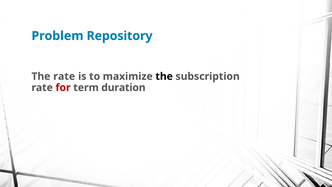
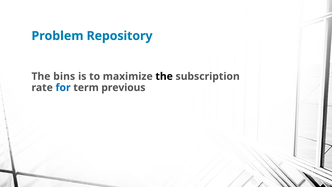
The rate: rate -> bins (64, 76)
for colour: red -> blue (63, 88)
duration: duration -> previous (123, 88)
